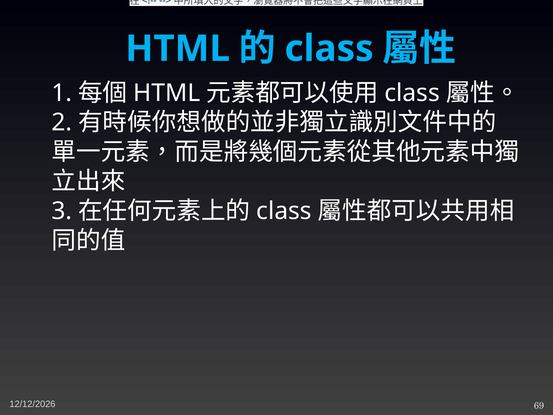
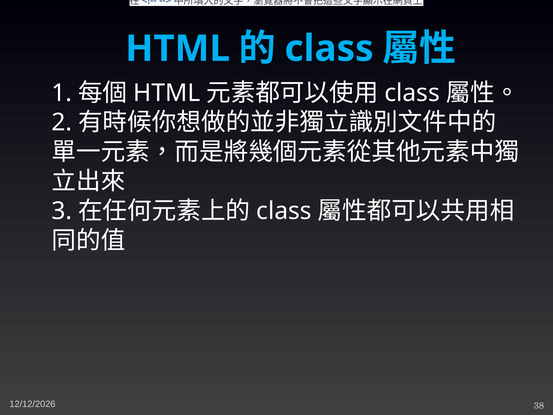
69: 69 -> 38 (539, 406)
